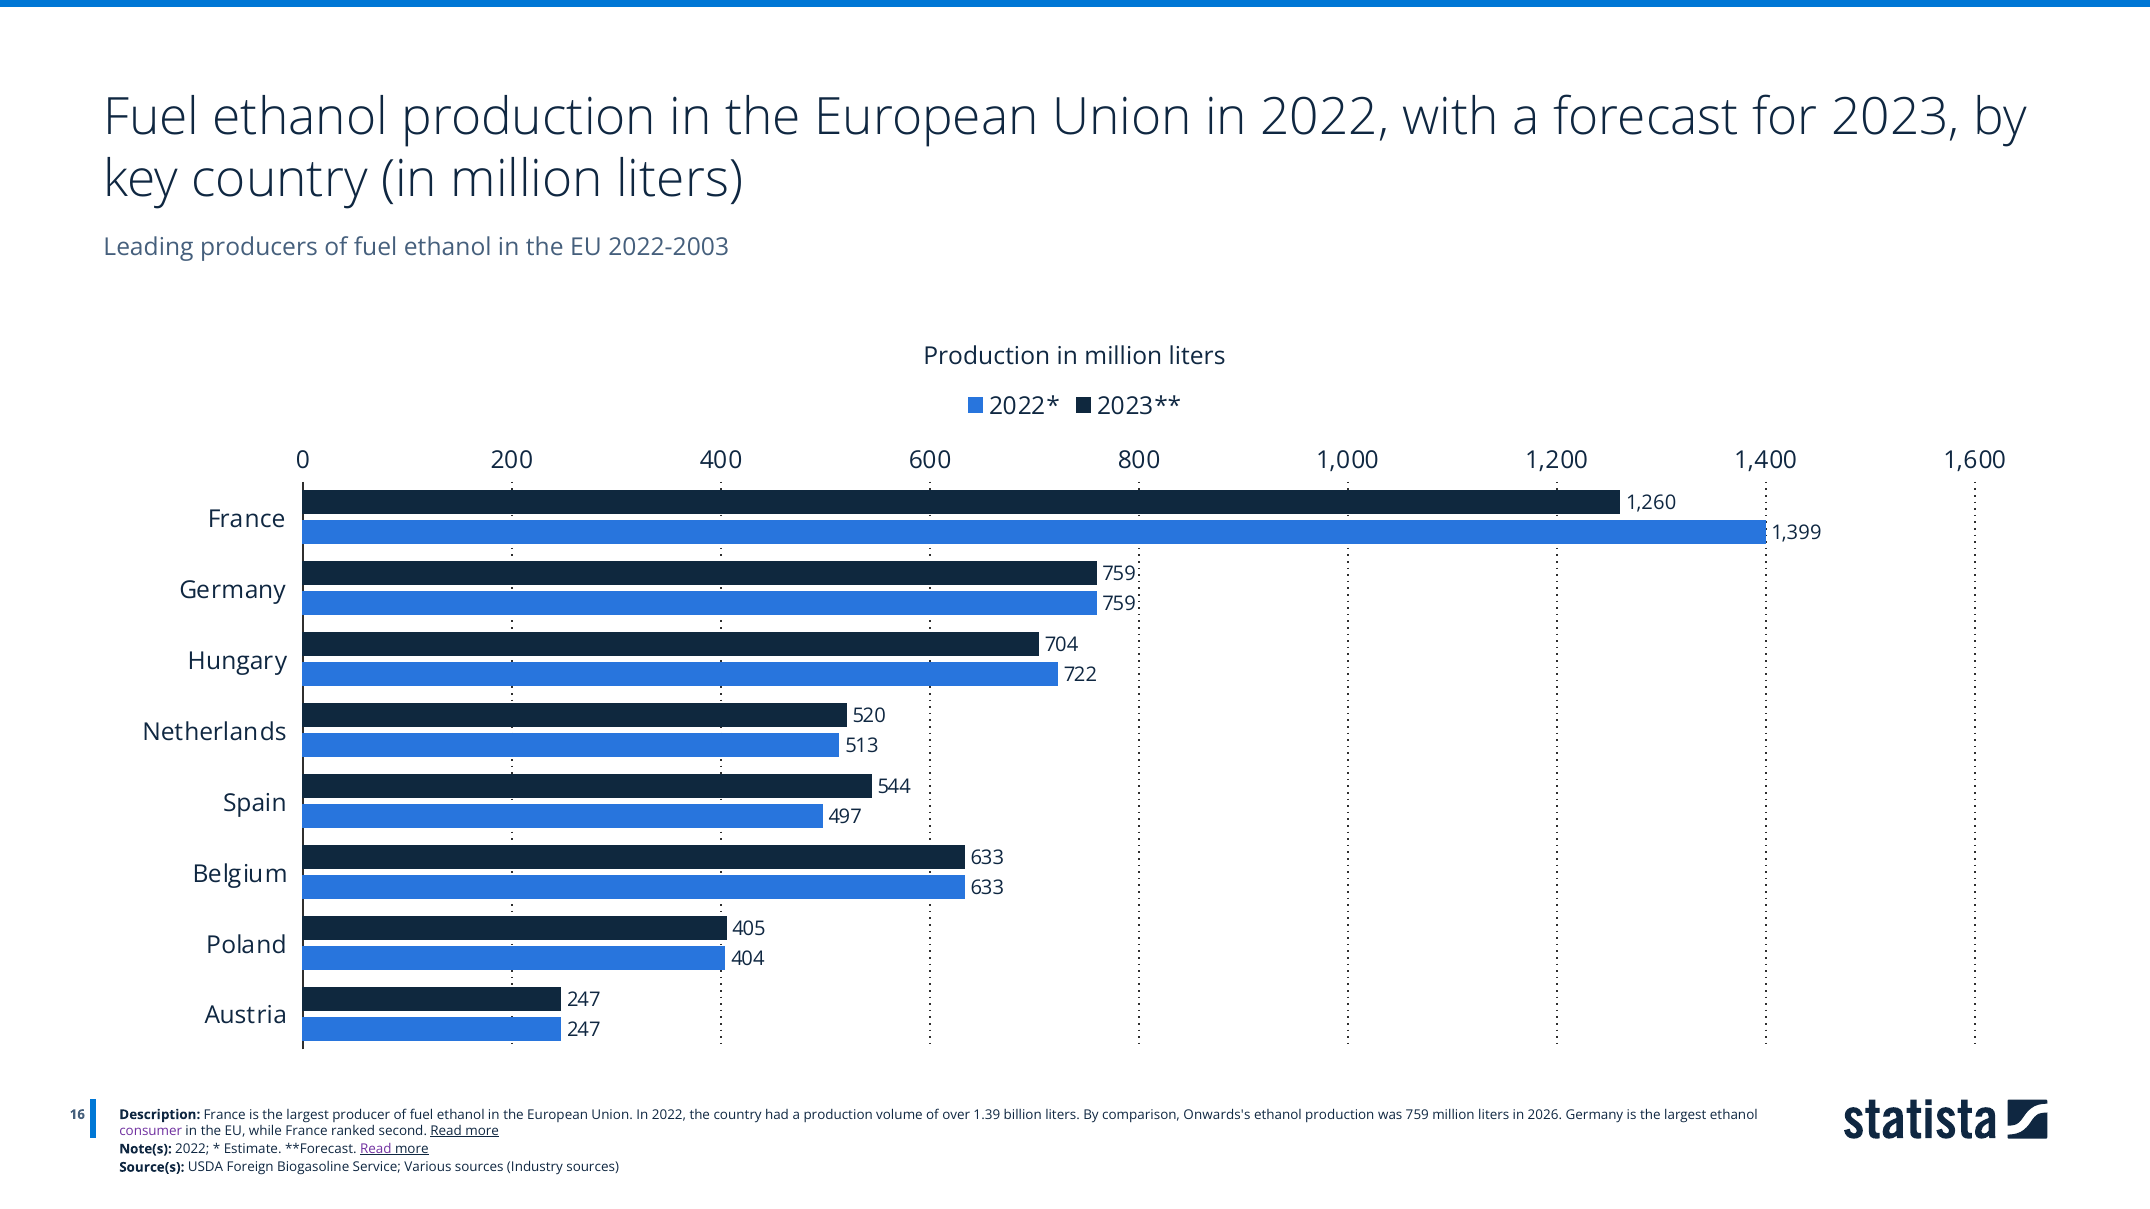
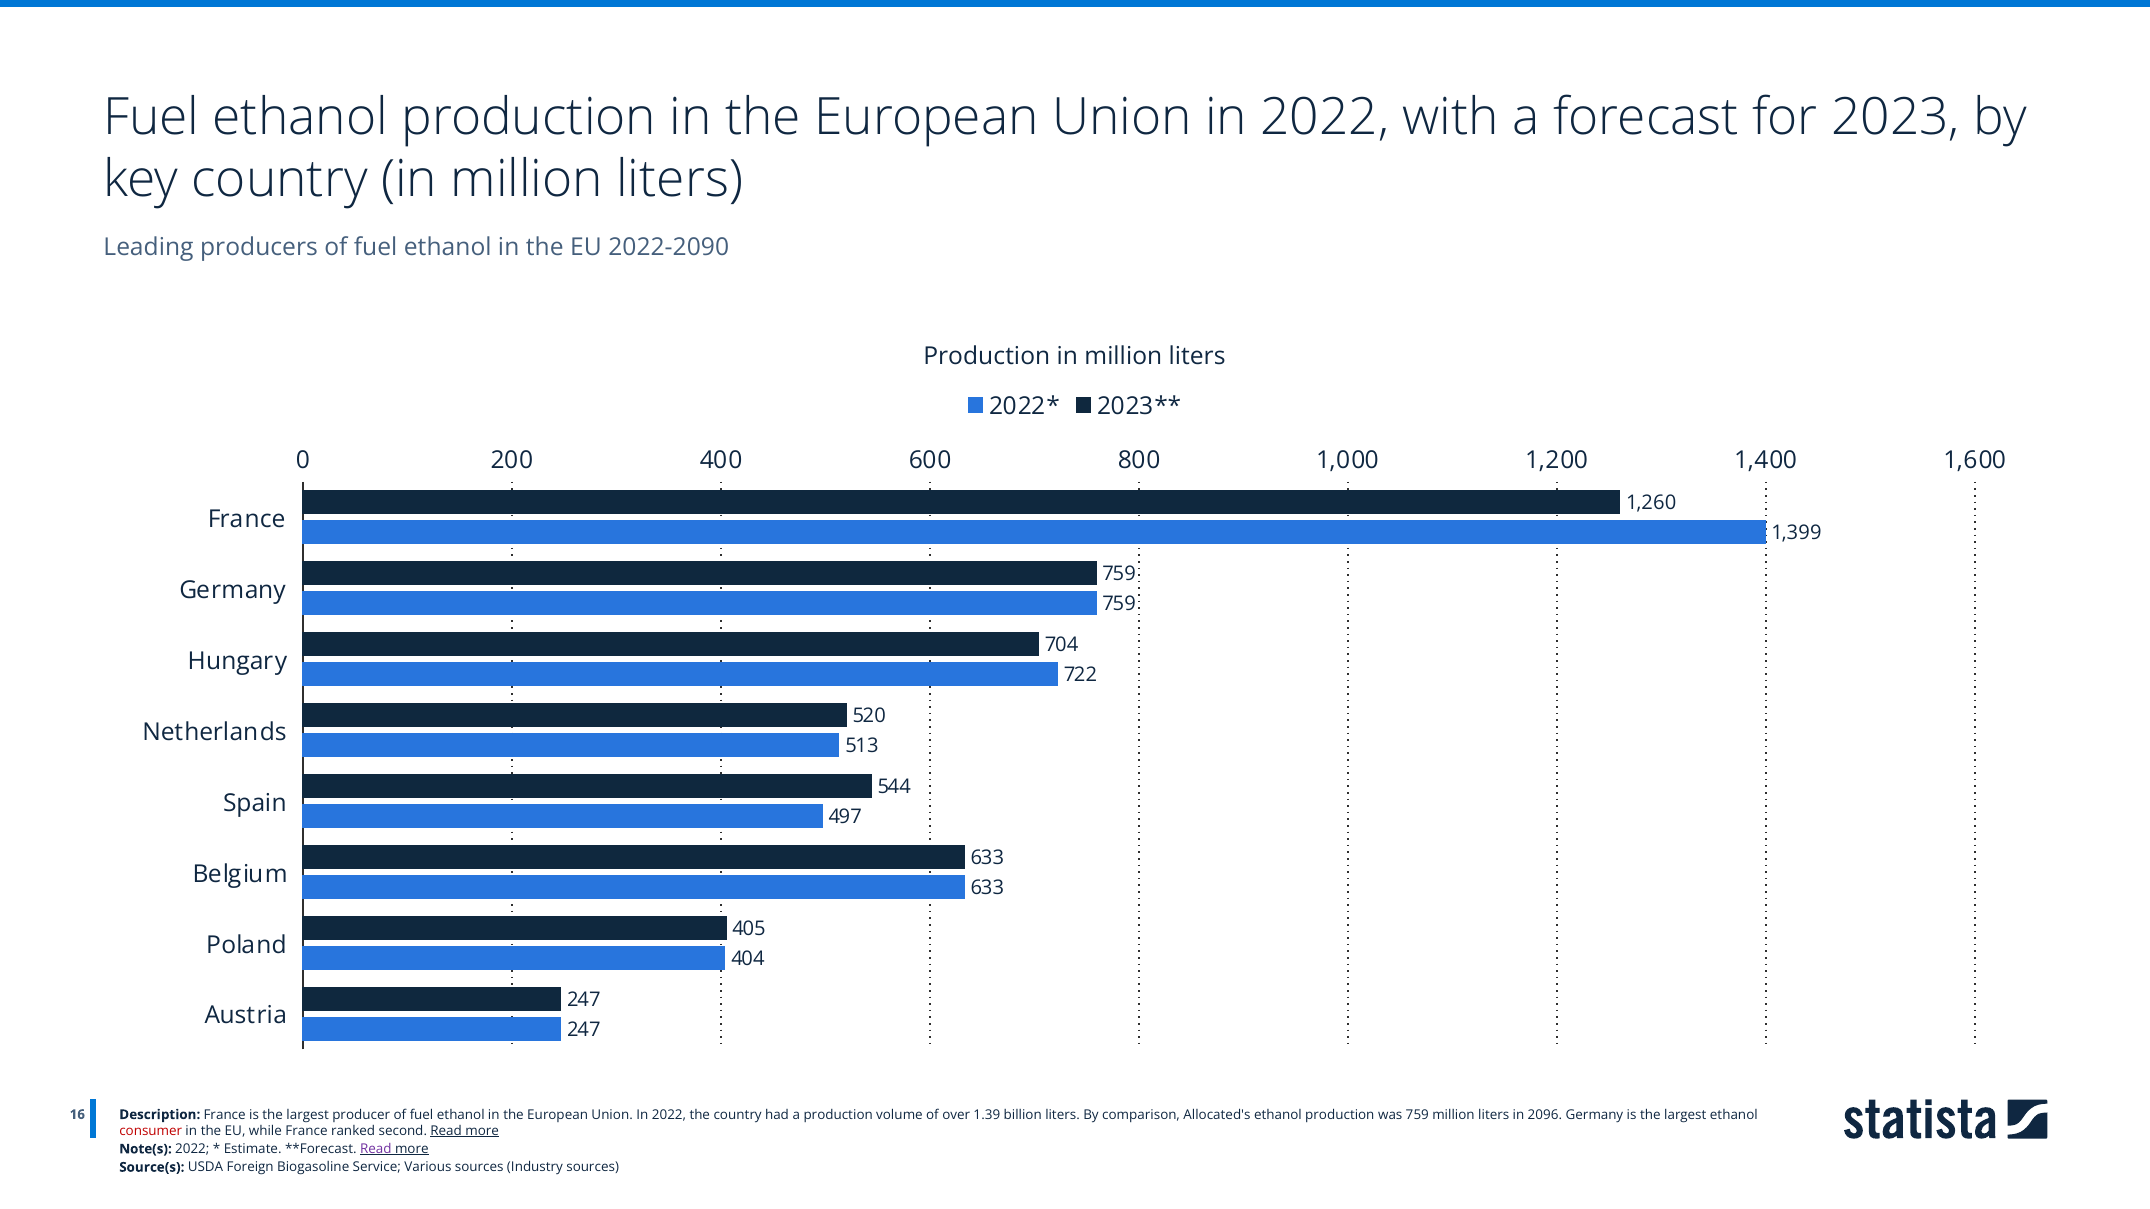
2022-2003: 2022-2003 -> 2022-2090 (669, 247)
Onwards's: Onwards's -> Allocated's (1217, 1115)
2026: 2026 -> 2096 (1545, 1115)
consumer colour: purple -> red (151, 1131)
